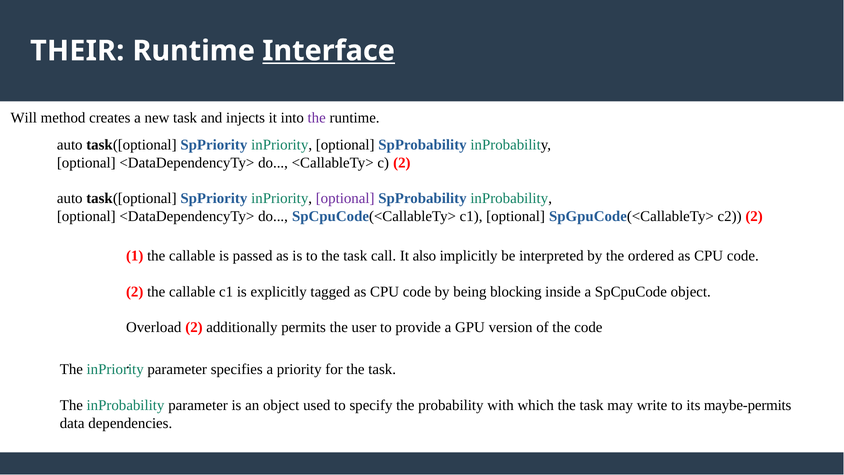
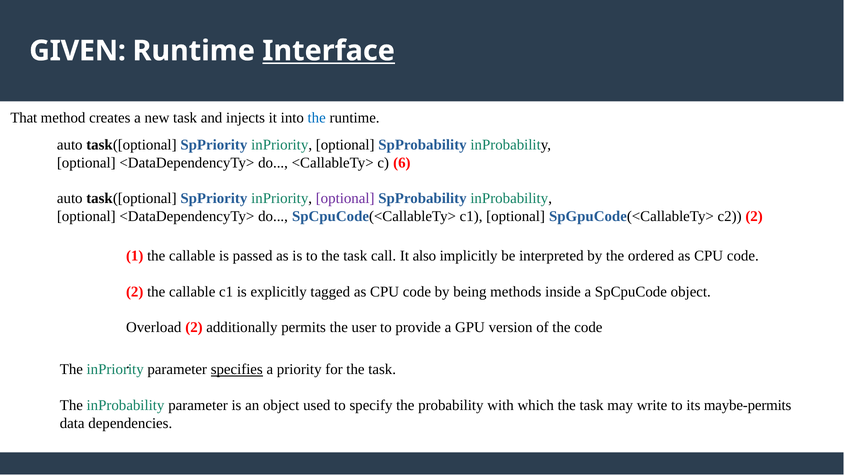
THEIR: THEIR -> GIVEN (78, 51)
Will: Will -> That (24, 118)
the colour: purple -> blue (317, 118)
c 2: 2 -> 6 (402, 163)
blocking: blocking -> methods (516, 291)
specifies underline: none -> present (237, 369)
